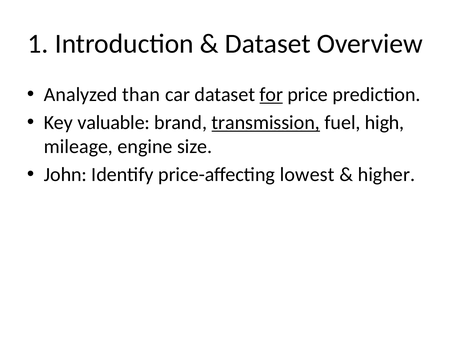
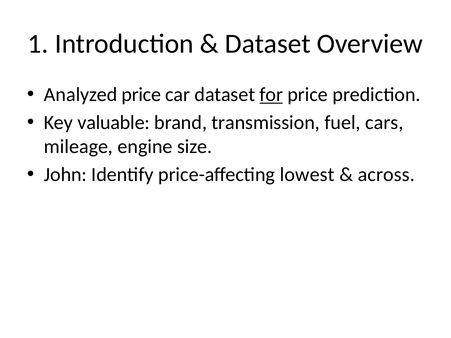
Analyzed than: than -> price (141, 95)
transmission underline: present -> none (266, 123)
high: high -> cars (384, 123)
higher: higher -> across (386, 175)
